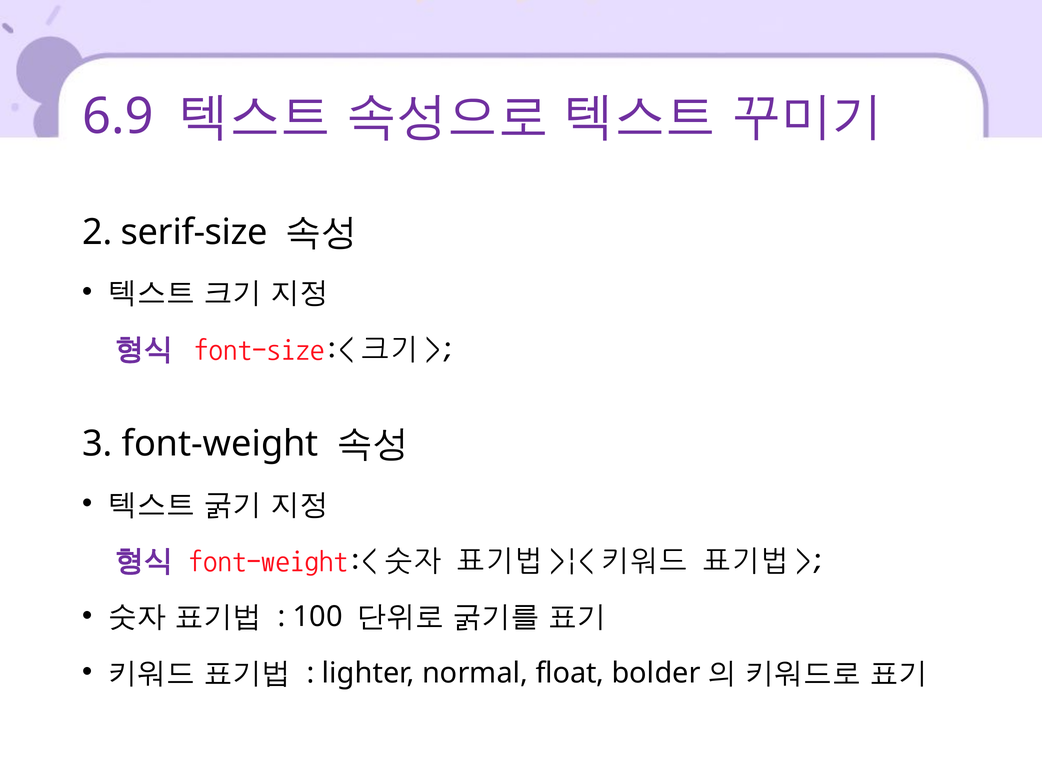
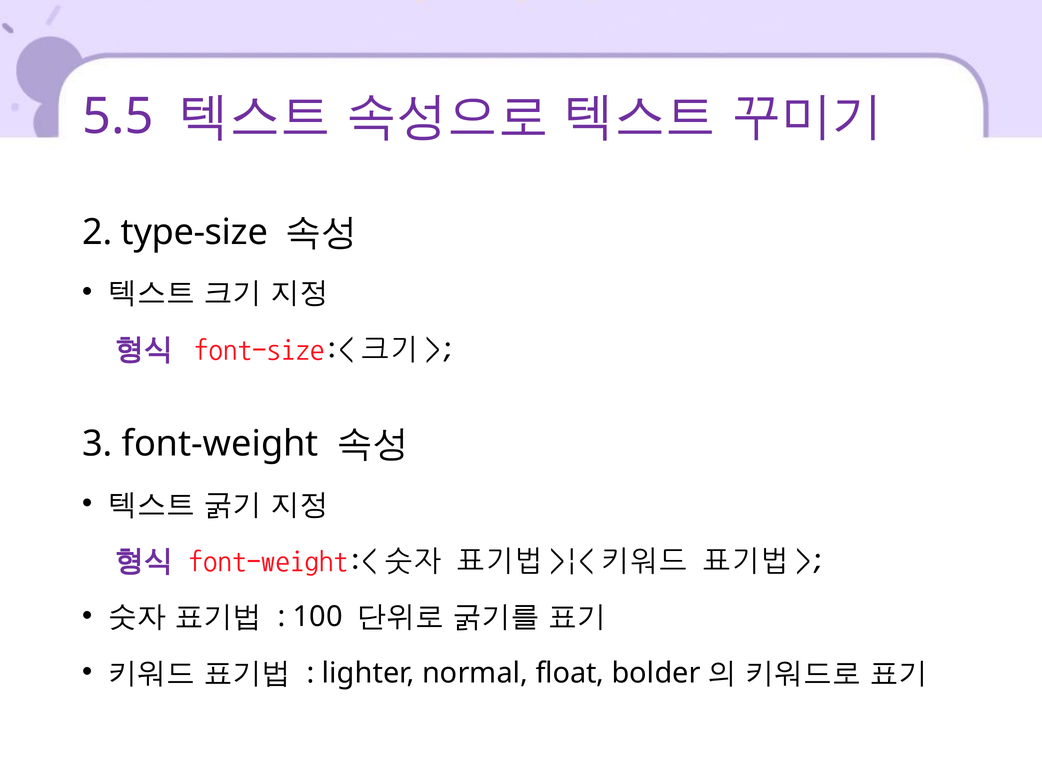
6.9: 6.9 -> 5.5 (118, 117)
serif-size: serif-size -> type-size (194, 233)
